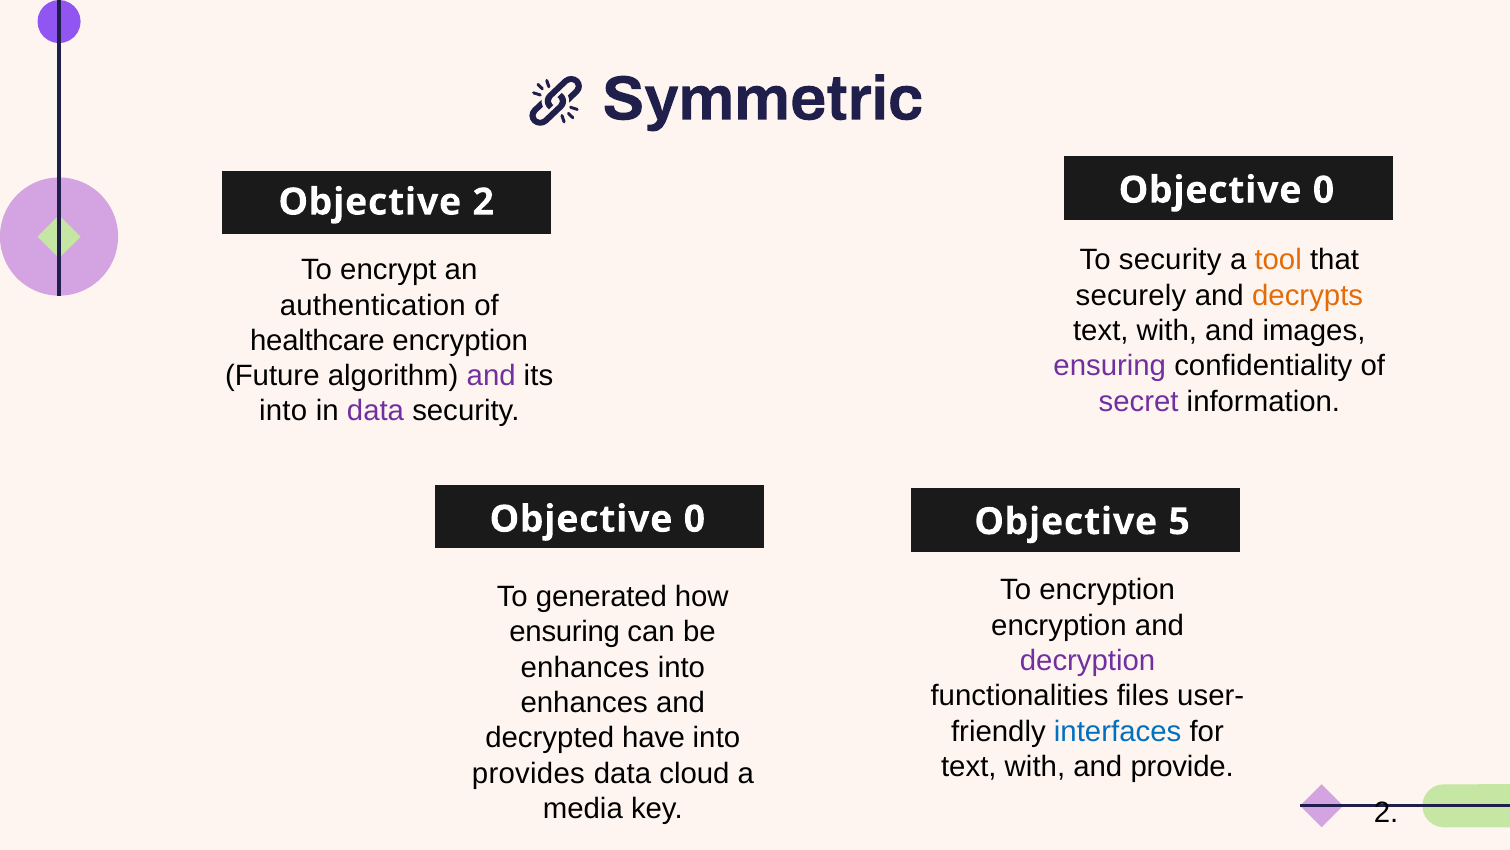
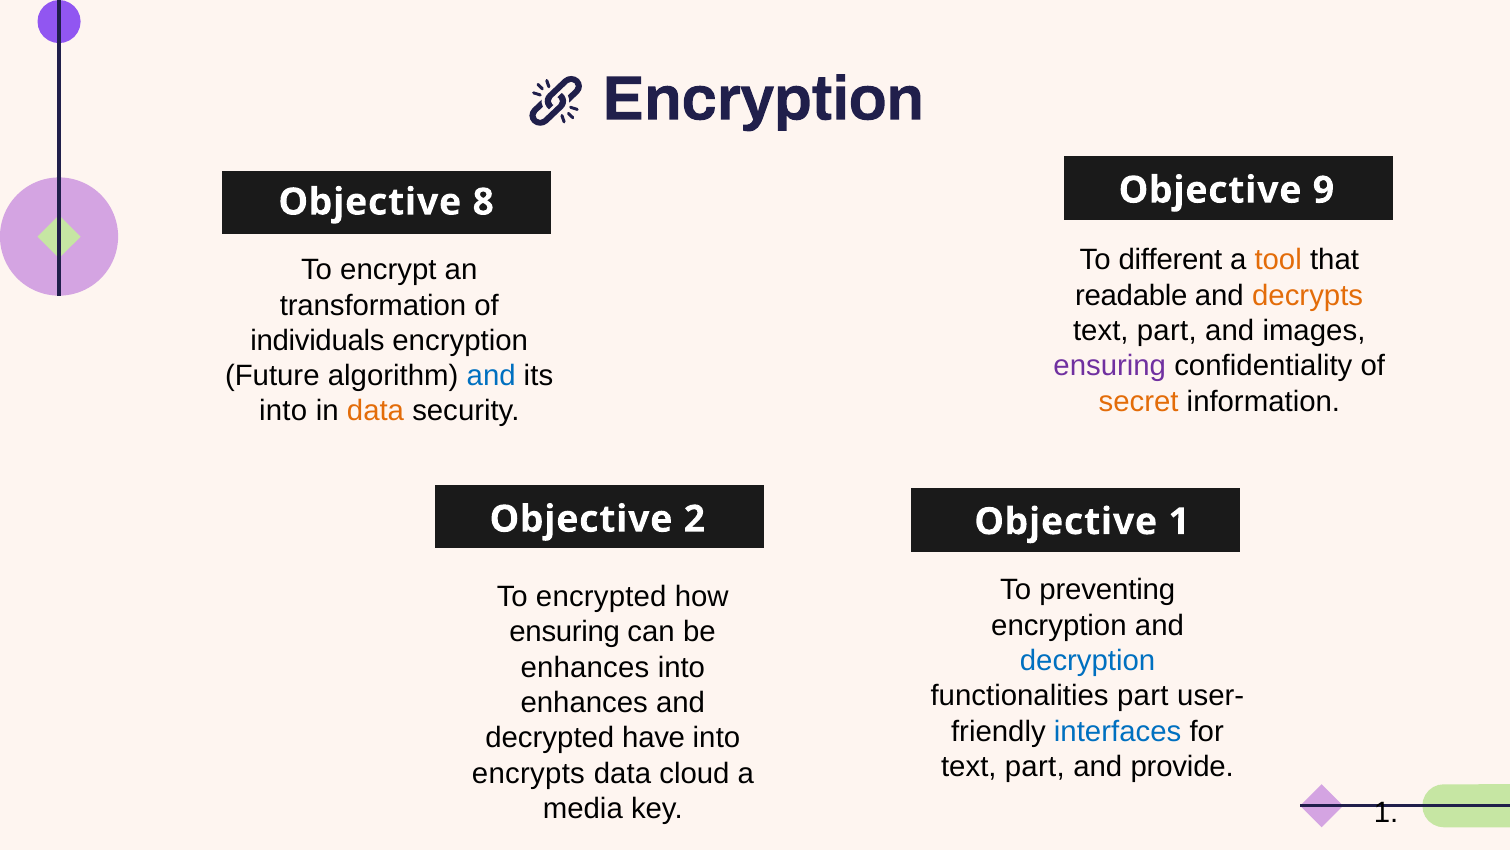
Symmetric: Symmetric -> Encryption (763, 99)
0: 0 -> 9 (1323, 190)
Objective 2: 2 -> 8 (483, 202)
To security: security -> different (1170, 260)
securely: securely -> readable (1131, 295)
authentication: authentication -> transformation (373, 305)
with: with -> part (1167, 331)
healthcare: healthcare -> individuals (317, 340)
and colour: purple -> blue (491, 376)
secret colour: purple -> orange (1139, 401)
data colour: purple -> orange (376, 411)
0: 0 -> 2 (694, 519)
Objective 5: 5 -> 1 (1179, 521)
To encryption: encryption -> preventing (1107, 590)
generated: generated -> encrypted (601, 597)
decryption colour: purple -> blue (1088, 660)
functionalities files: files -> part (1143, 696)
with: with -> part (1035, 766)
provides: provides -> encrypts (528, 773)
key 2: 2 -> 1 (1386, 812)
